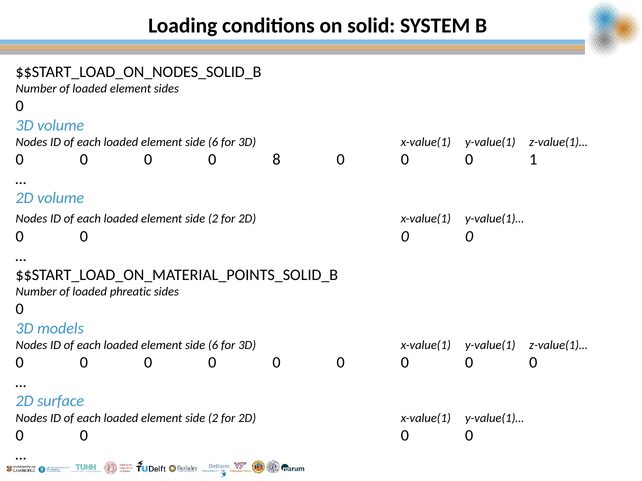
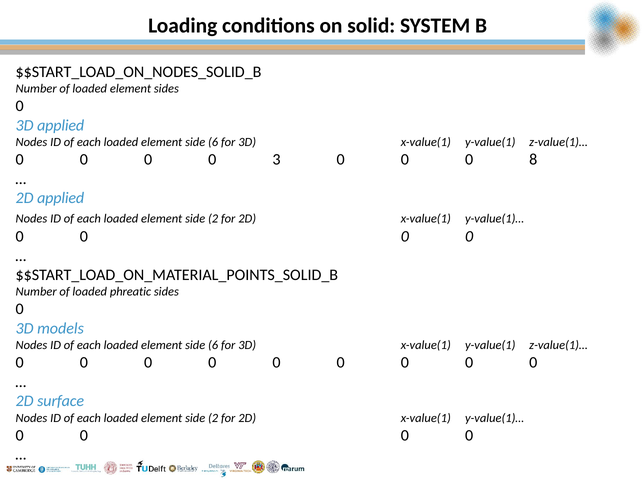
3D volume: volume -> applied (61, 125)
8: 8 -> 3 (276, 160)
1: 1 -> 8 (533, 160)
2D volume: volume -> applied (61, 198)
